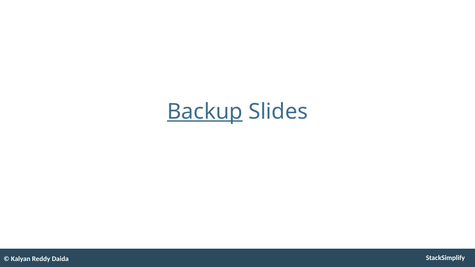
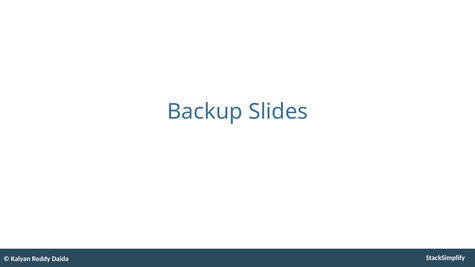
Backup underline: present -> none (205, 112)
